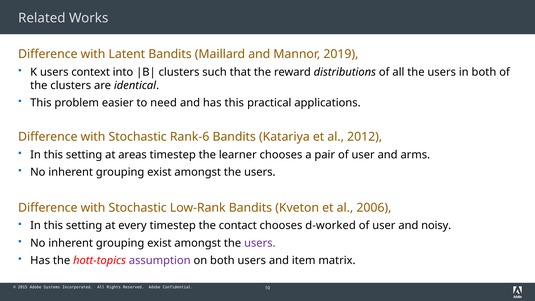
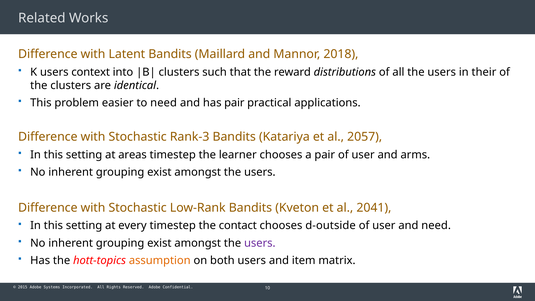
2019: 2019 -> 2018 (341, 54)
in both: both -> their (484, 72)
has this: this -> pair (234, 103)
Rank-6: Rank-6 -> Rank-3 (190, 137)
2012: 2012 -> 2057 (365, 137)
2006: 2006 -> 2041 (374, 208)
d-worked: d-worked -> d-outside (331, 226)
and noisy: noisy -> need (436, 226)
assumption colour: purple -> orange (160, 260)
